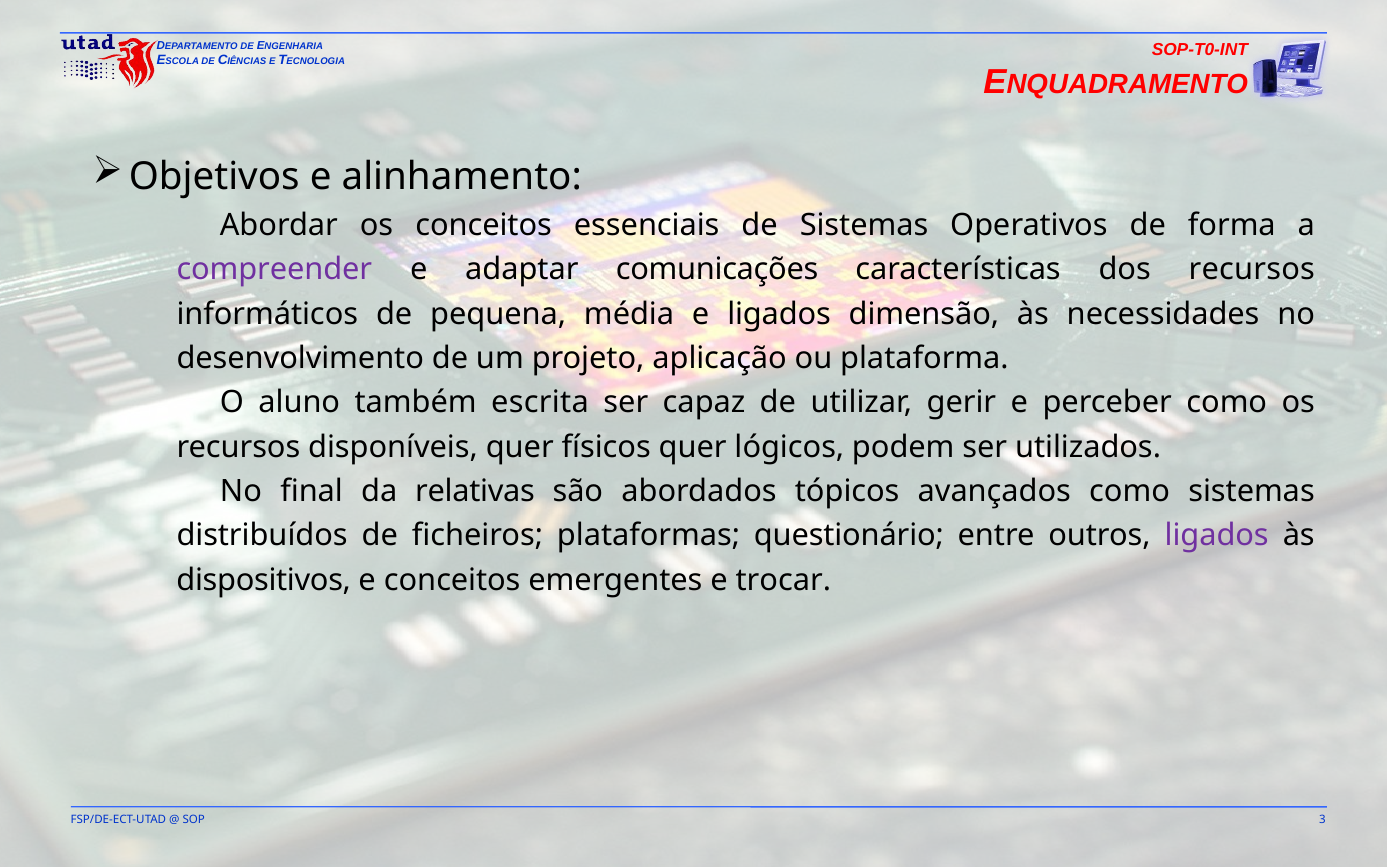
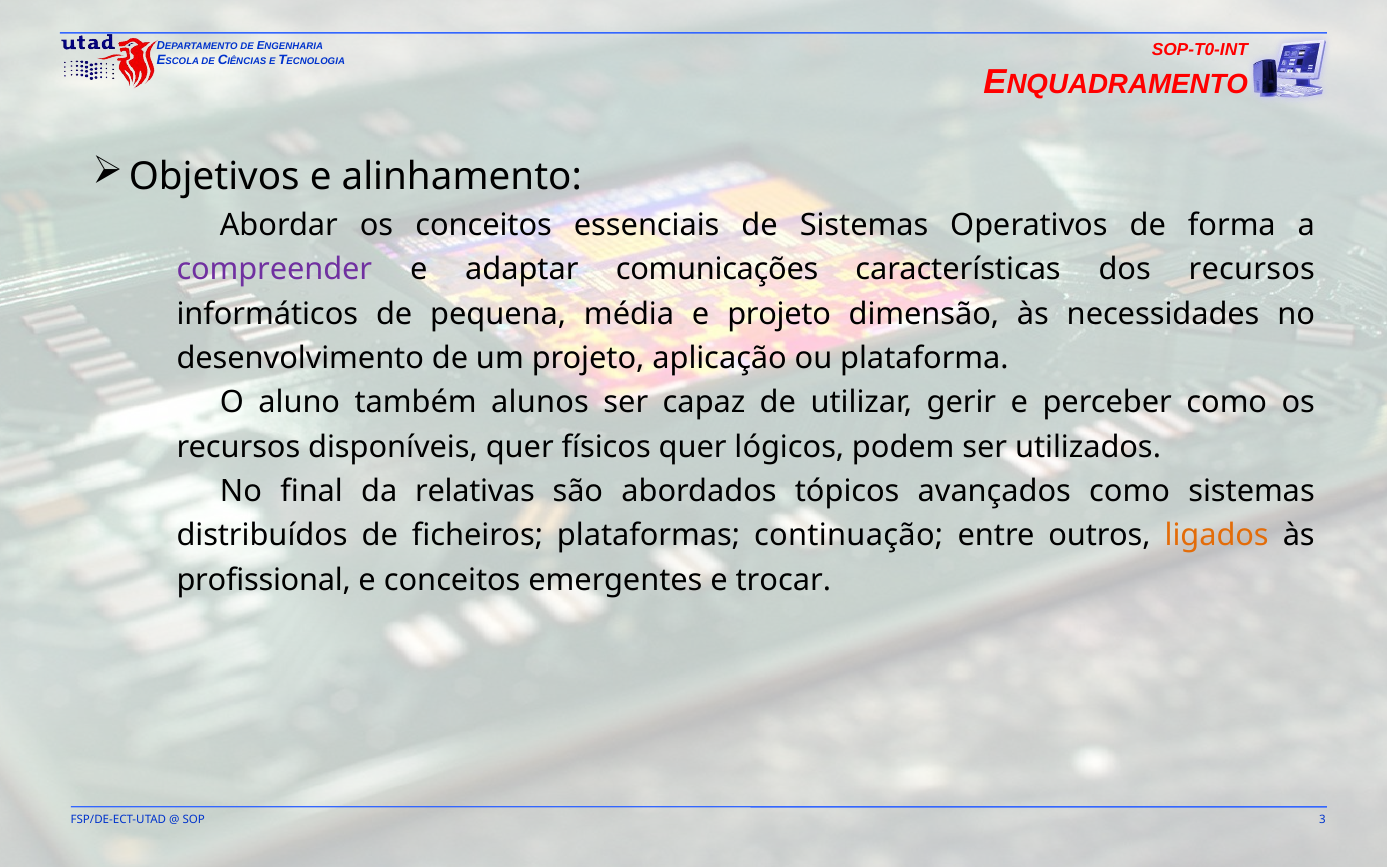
e ligados: ligados -> projeto (779, 314)
escrita: escrita -> alunos (540, 403)
questionário: questionário -> continuação (849, 536)
ligados colour: purple -> orange (1217, 536)
dispositivos: dispositivos -> profissional (264, 580)
